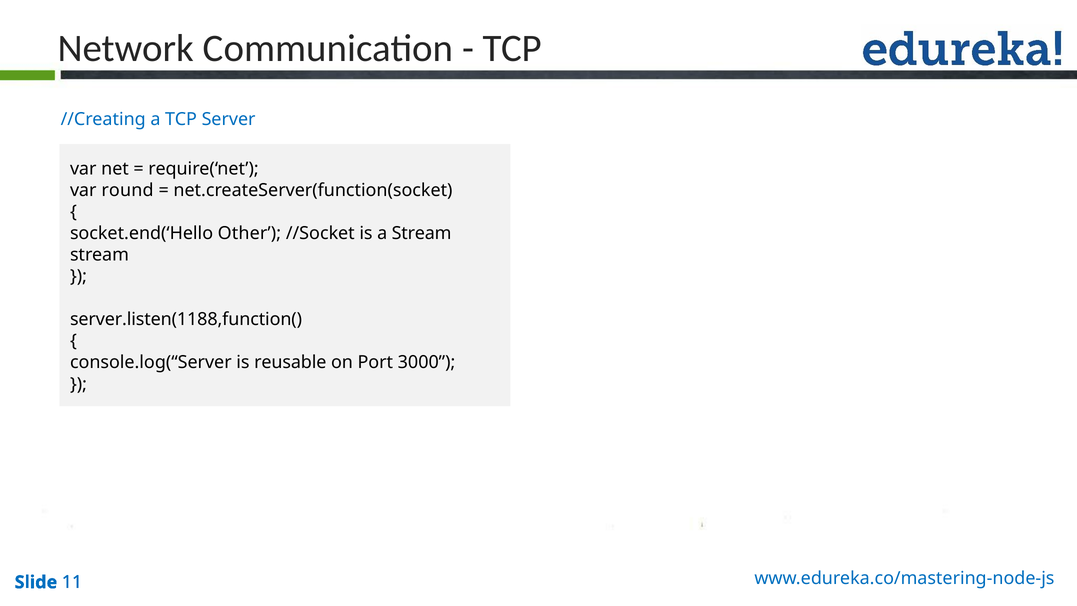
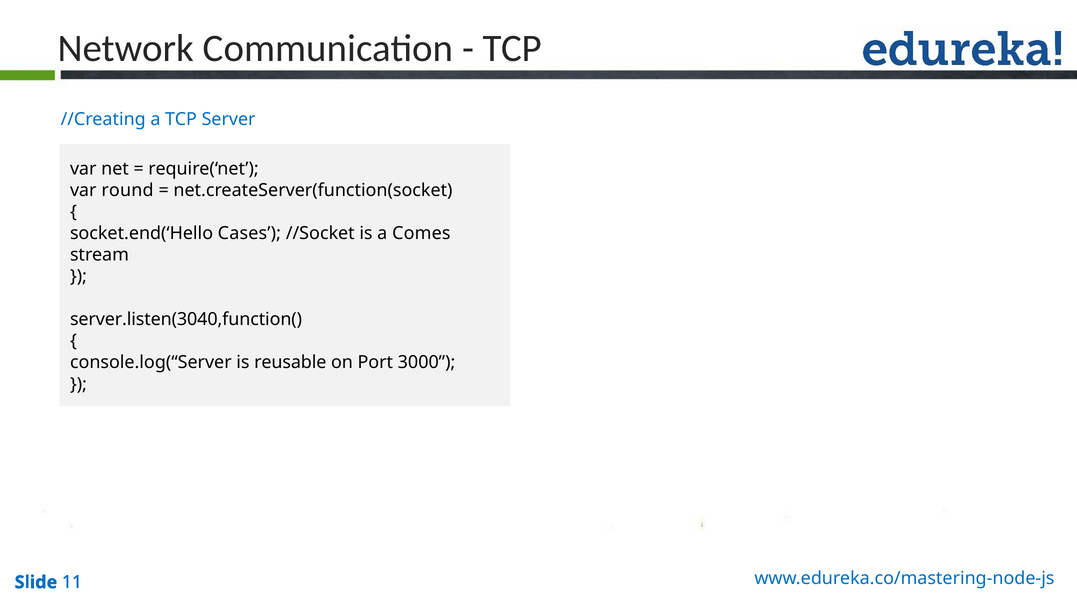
Other: Other -> Cases (249, 233)
a Stream: Stream -> Comes (421, 233)
server.listen(1188,function(: server.listen(1188,function( -> server.listen(3040,function( (186, 319)
